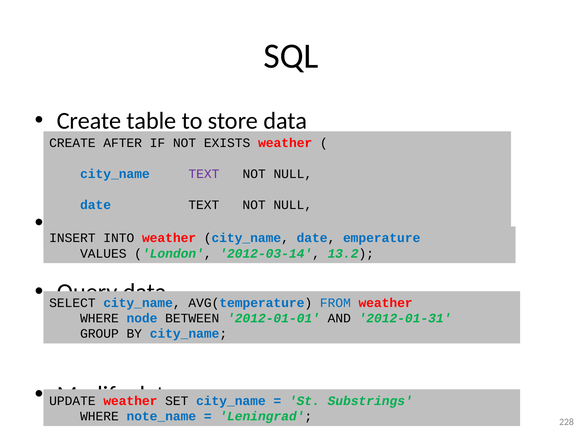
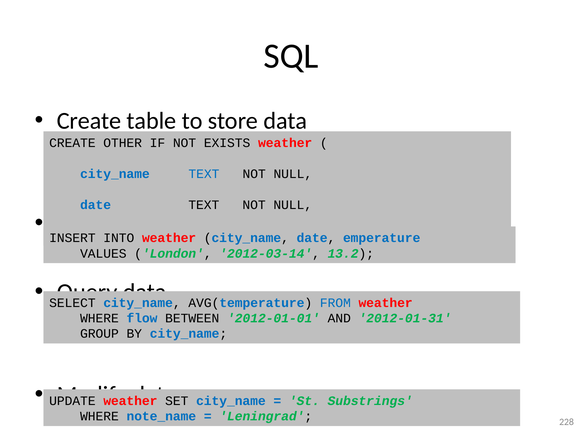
AFTER: AFTER -> OTHER (123, 143)
TEXT colour: purple -> blue (204, 174)
node: node -> flow (142, 319)
